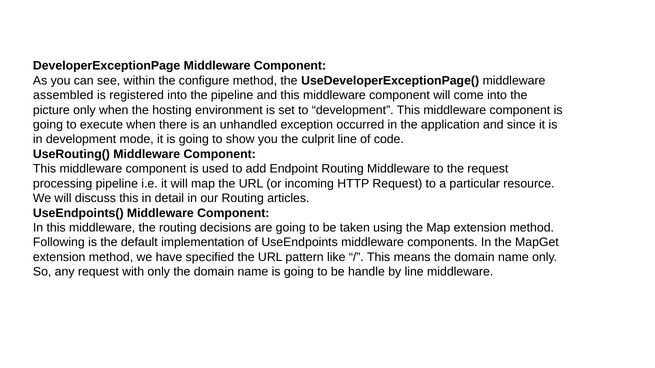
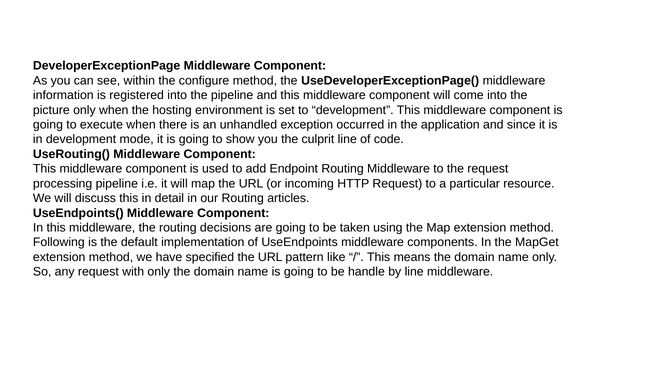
assembled: assembled -> information (63, 95)
